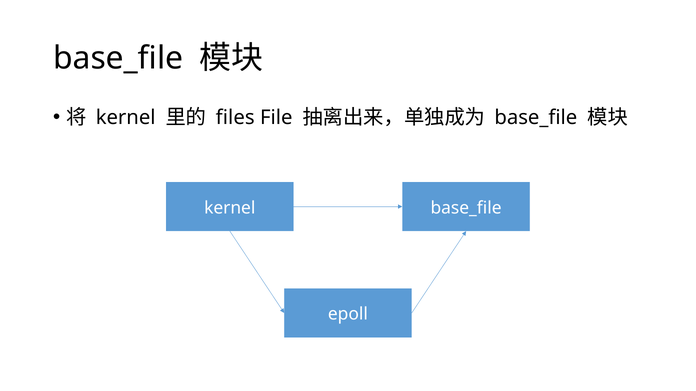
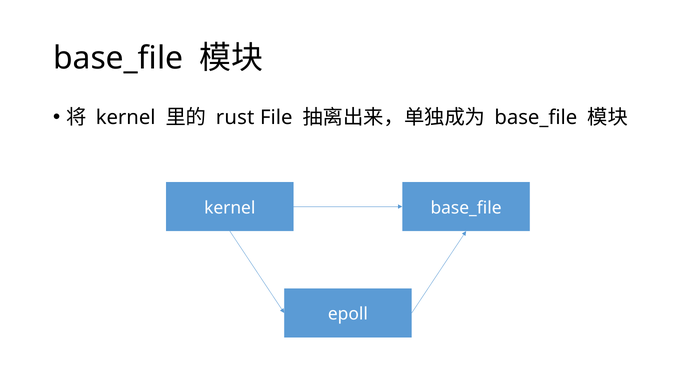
files: files -> rust (235, 118)
